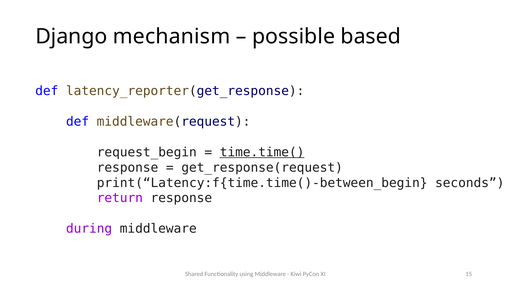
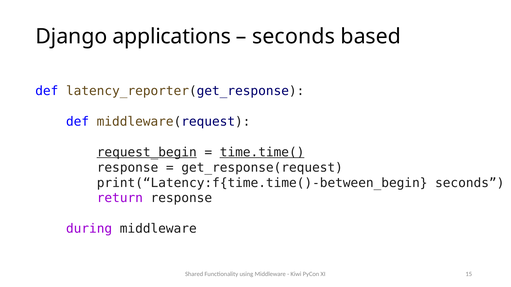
mechanism: mechanism -> applications (172, 36)
possible: possible -> seconds (294, 36)
request_begin underline: none -> present (147, 152)
